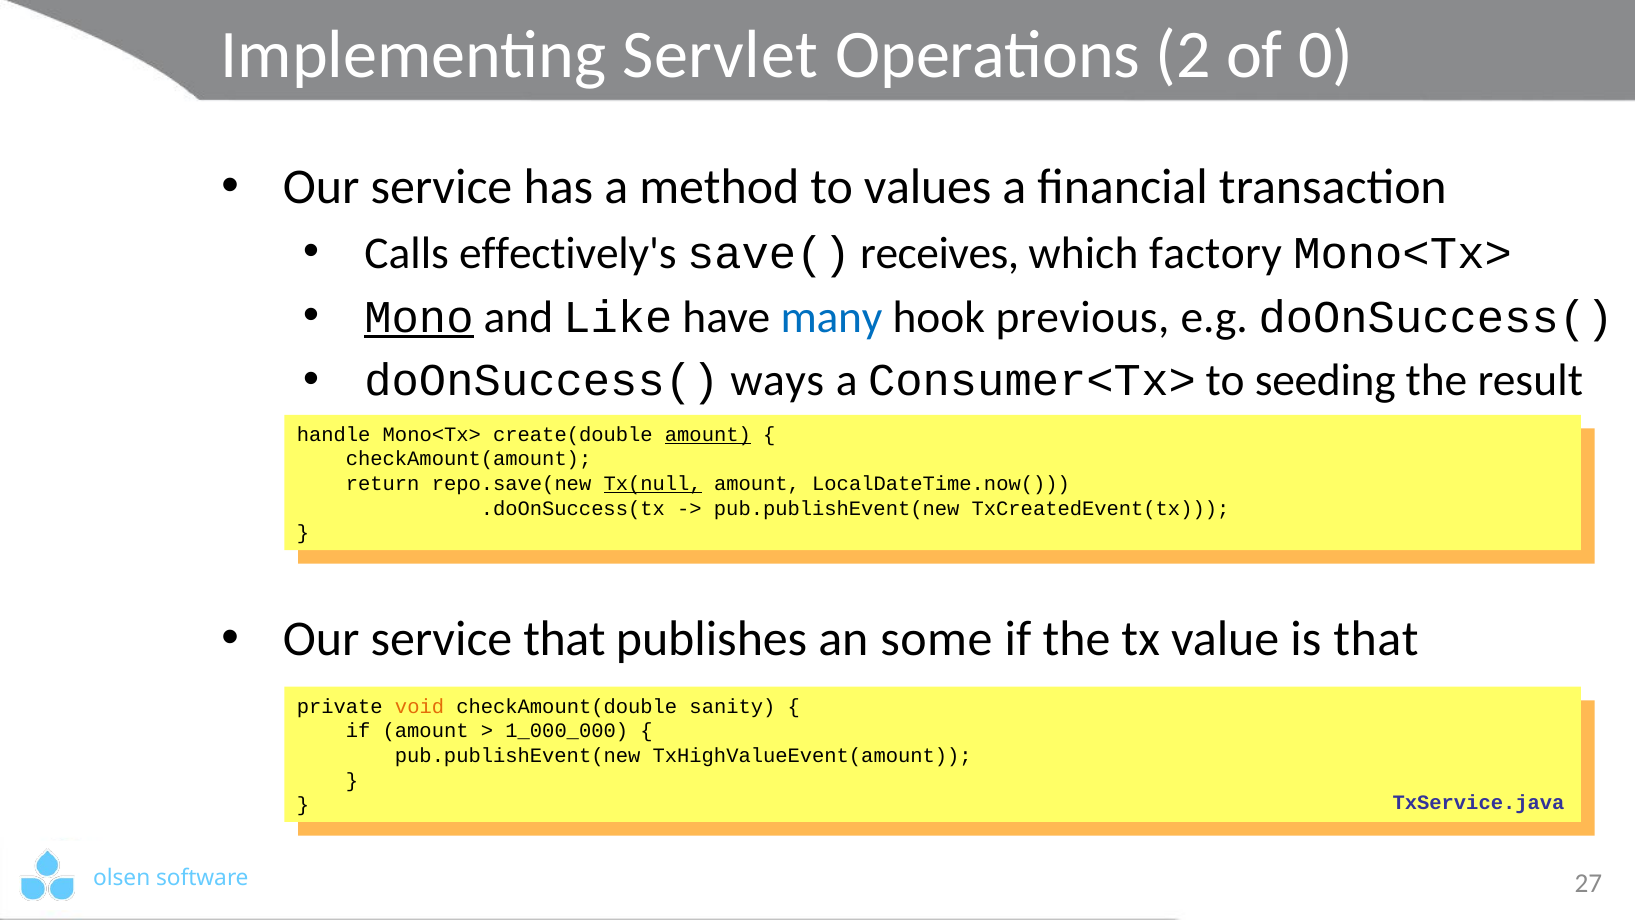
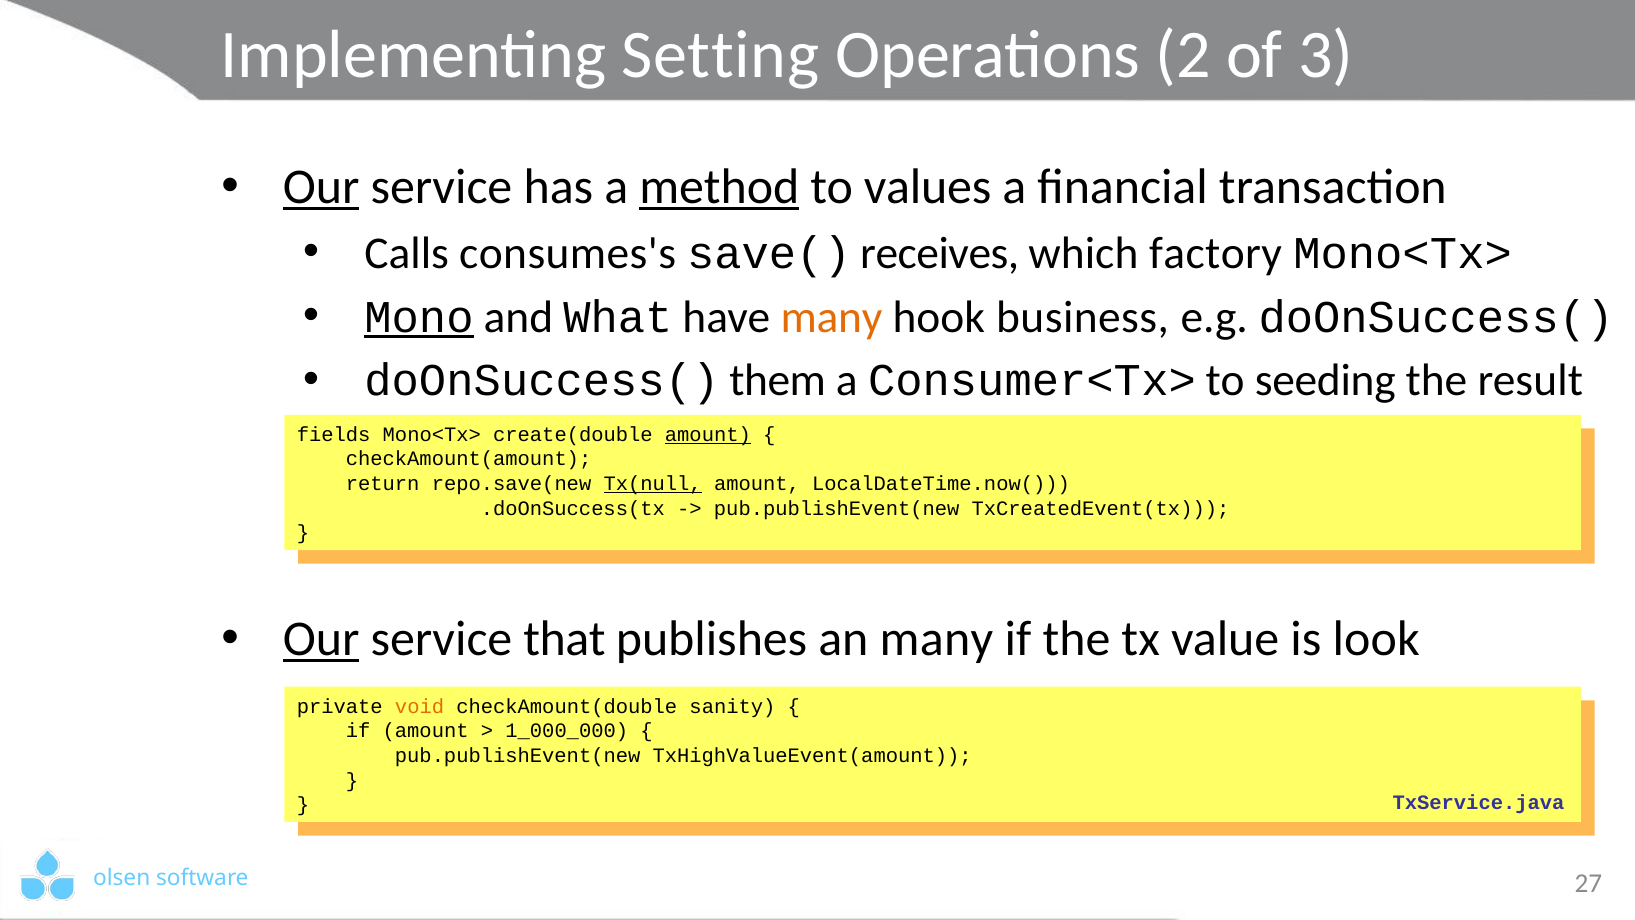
Servlet: Servlet -> Setting (720, 55)
0: 0 -> 3 (1326, 55)
Our underline: none -> present (321, 187)
method underline: none -> present (719, 187)
effectively's: effectively's -> consumes's (568, 253)
Like: Like -> What (618, 317)
many colour: blue -> orange (831, 317)
previous: previous -> business (1083, 317)
ways: ways -> them (778, 381)
handle: handle -> fields (334, 435)
Our underline: none -> present (321, 639)
an some: some -> many (936, 639)
is that: that -> look (1376, 639)
